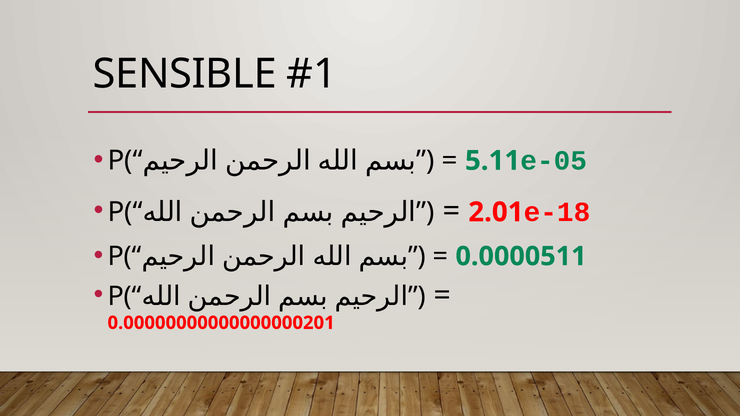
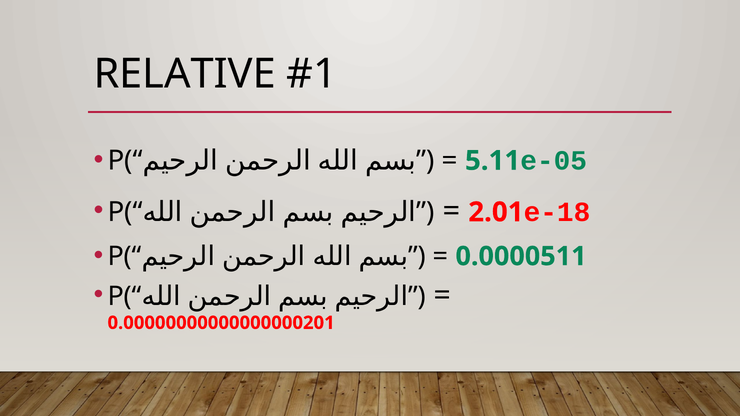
SENSIBLE: SENSIBLE -> RELATIVE (185, 74)
